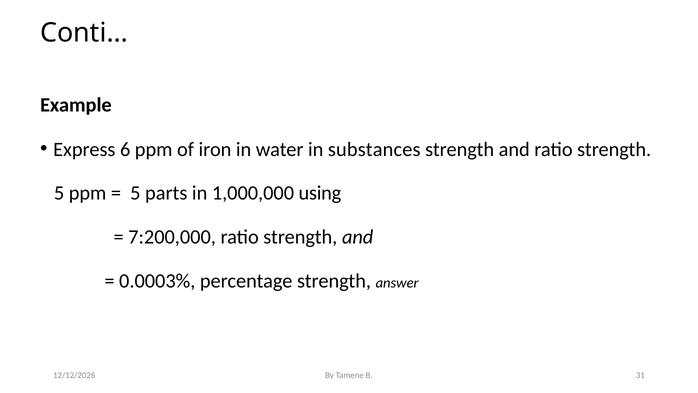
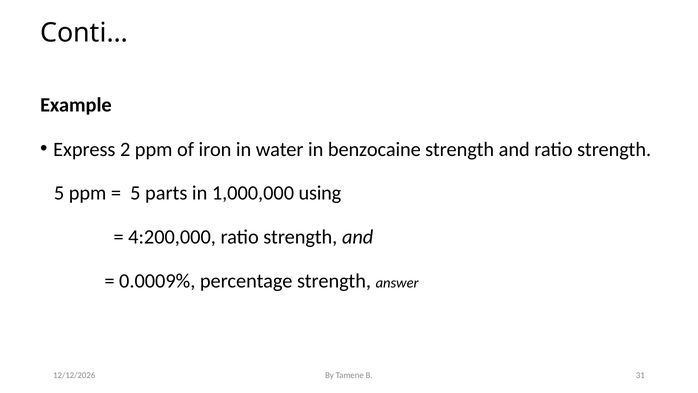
6: 6 -> 2 (125, 149)
substances: substances -> benzocaine (374, 149)
7:200,000: 7:200,000 -> 4:200,000 (172, 237)
0.0003%: 0.0003% -> 0.0009% (157, 281)
